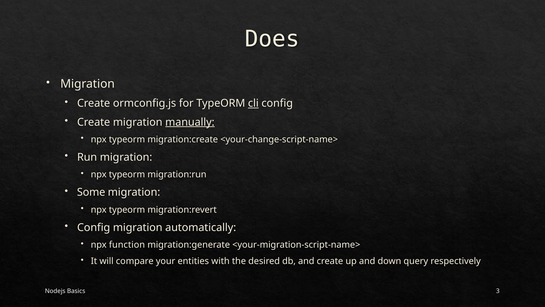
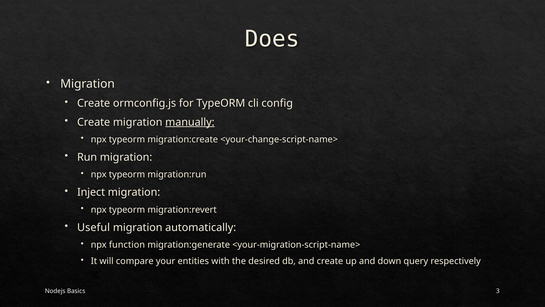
cli underline: present -> none (253, 103)
Some: Some -> Inject (91, 192)
Config: Config -> Useful (94, 227)
